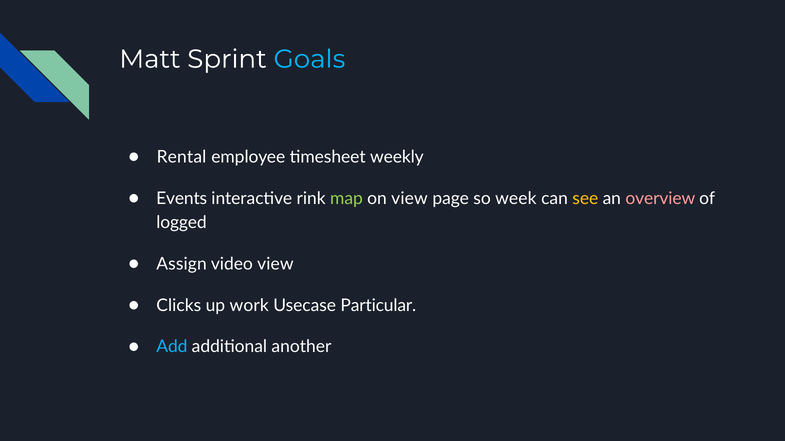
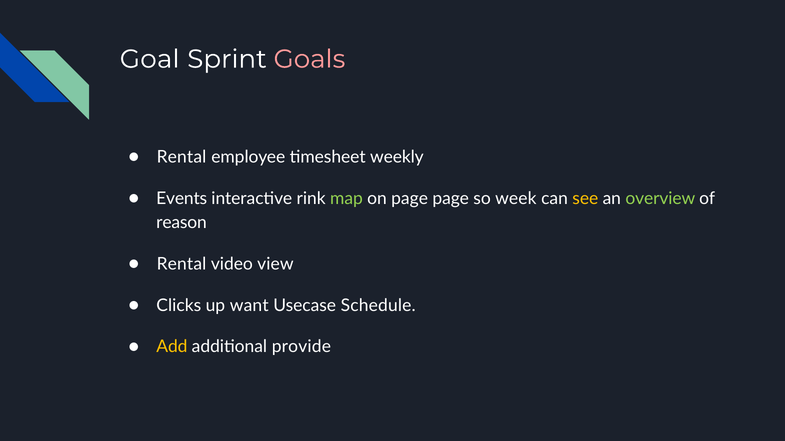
Matt: Matt -> Goal (150, 59)
Goals colour: light blue -> pink (309, 59)
on view: view -> page (410, 199)
overview colour: pink -> light green (660, 199)
logged: logged -> reason (181, 223)
Assign: Assign -> Rental (181, 264)
work: work -> want (249, 306)
Particular: Particular -> Schedule (378, 306)
Add colour: light blue -> yellow (172, 347)
another: another -> provide (301, 347)
